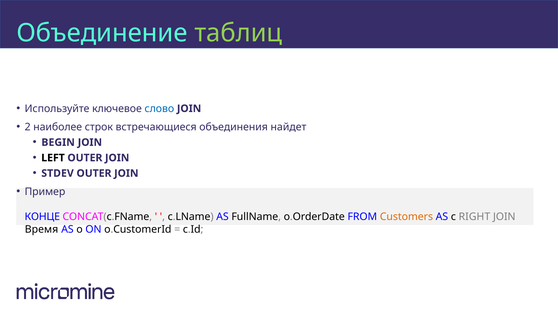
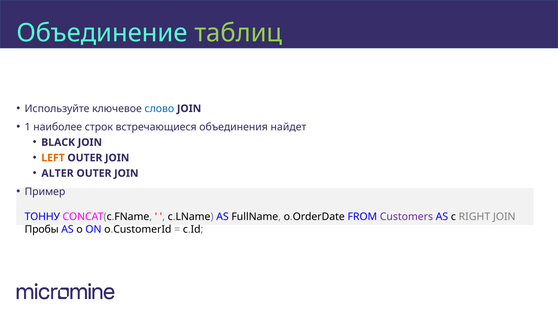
2: 2 -> 1 (28, 127)
BEGIN: BEGIN -> BLACK (58, 142)
LEFT colour: black -> orange (53, 158)
STDEV: STDEV -> ALTER (57, 173)
КОНЦЕ: КОНЦЕ -> ТОННУ (42, 217)
Customers colour: orange -> purple (406, 217)
Время: Время -> Пробы (42, 229)
